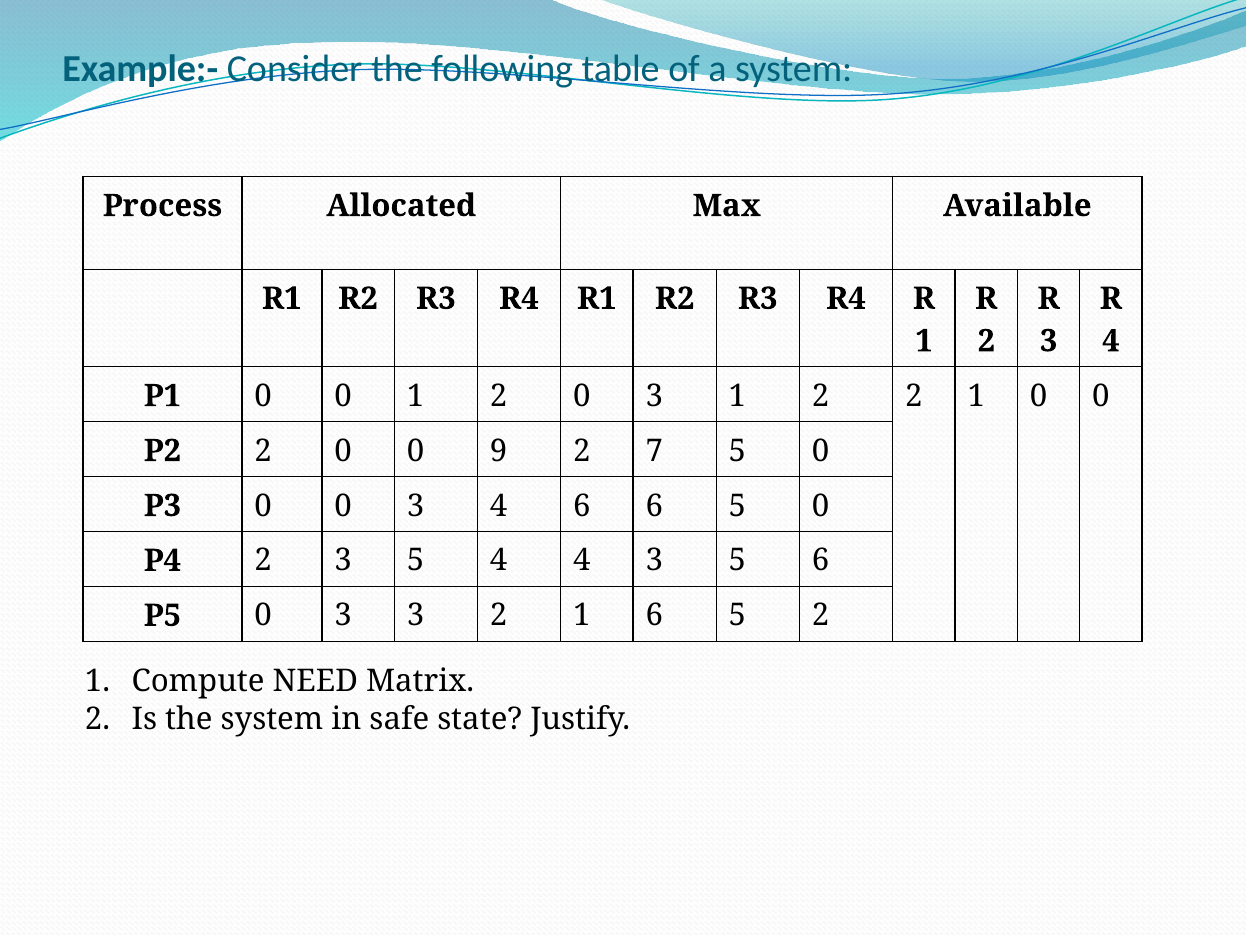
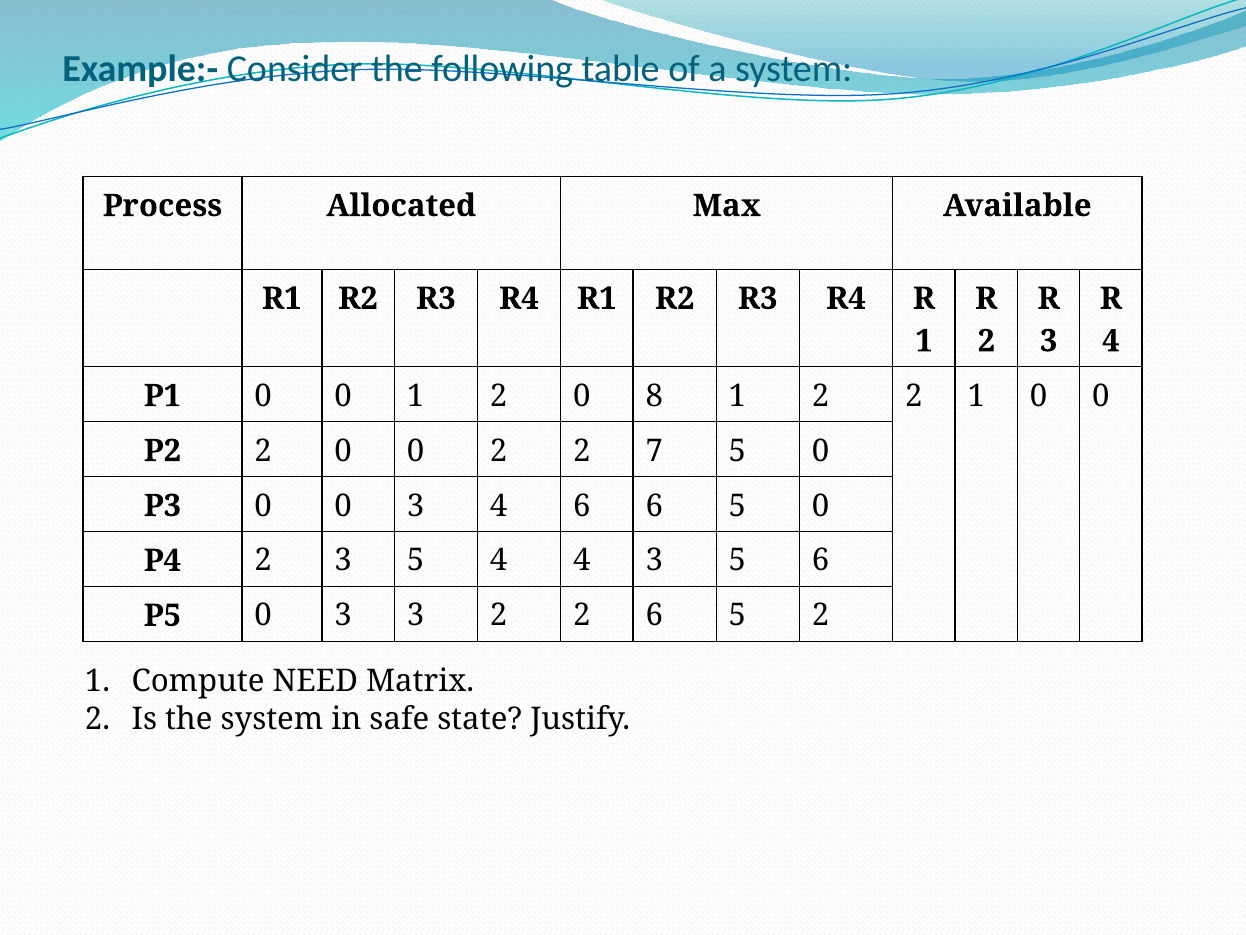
2 0 3: 3 -> 8 (654, 396)
0 9: 9 -> 2 (499, 451)
3 2 1: 1 -> 2 (582, 615)
